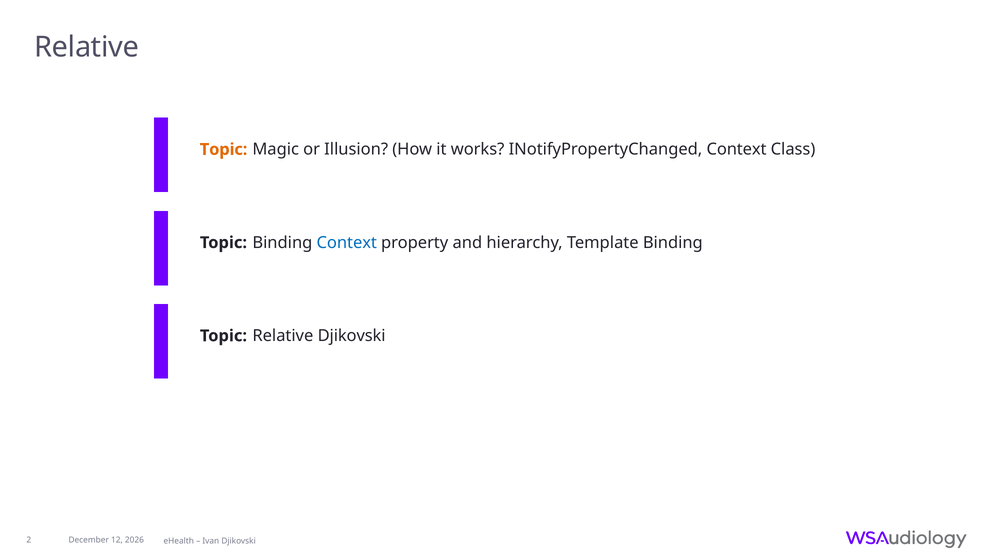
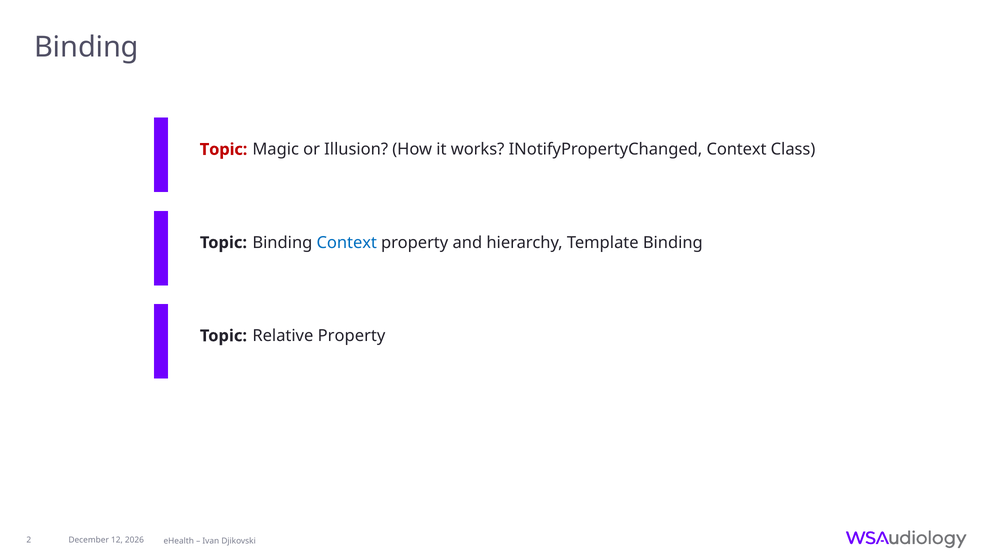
Relative: Relative -> Binding (86, 47)
Topic colour: orange -> red (224, 149)
Relative Djikovski: Djikovski -> Property (352, 336)
